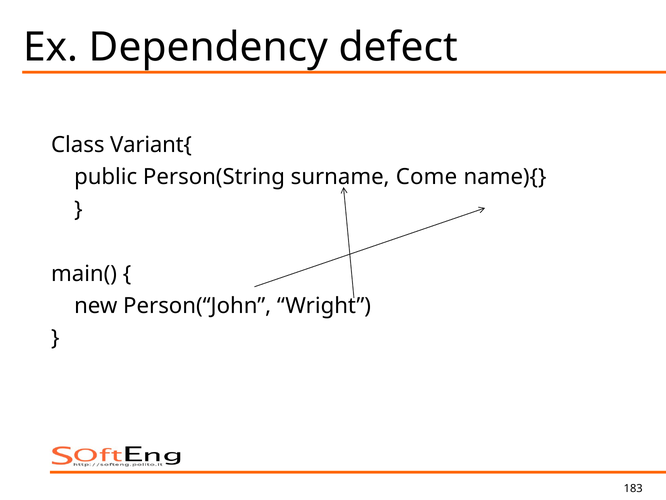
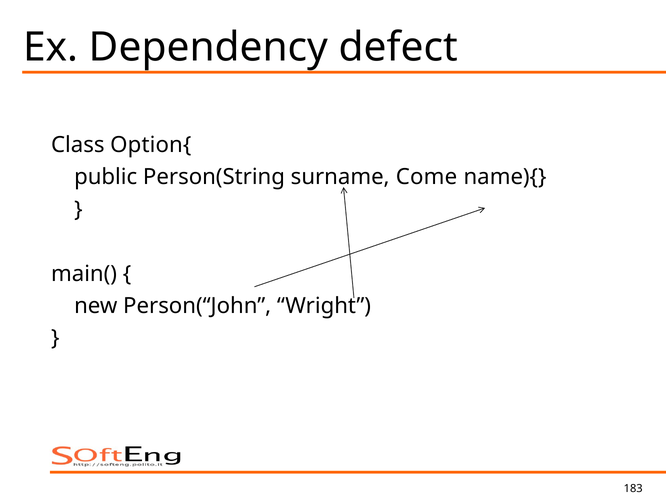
Variant{: Variant{ -> Option{ (151, 145)
